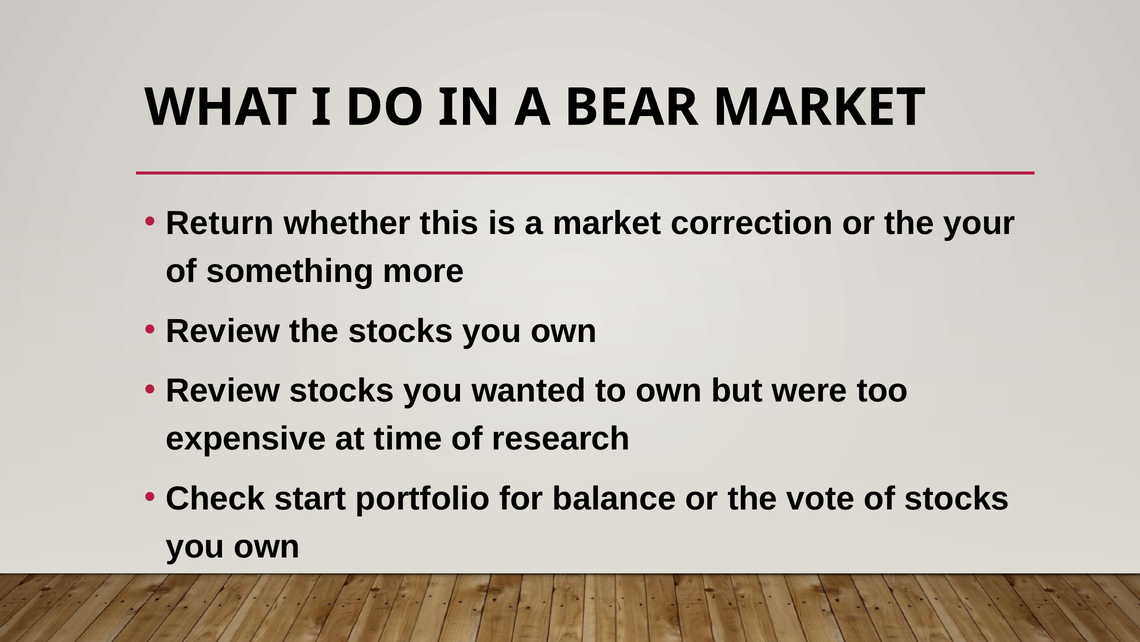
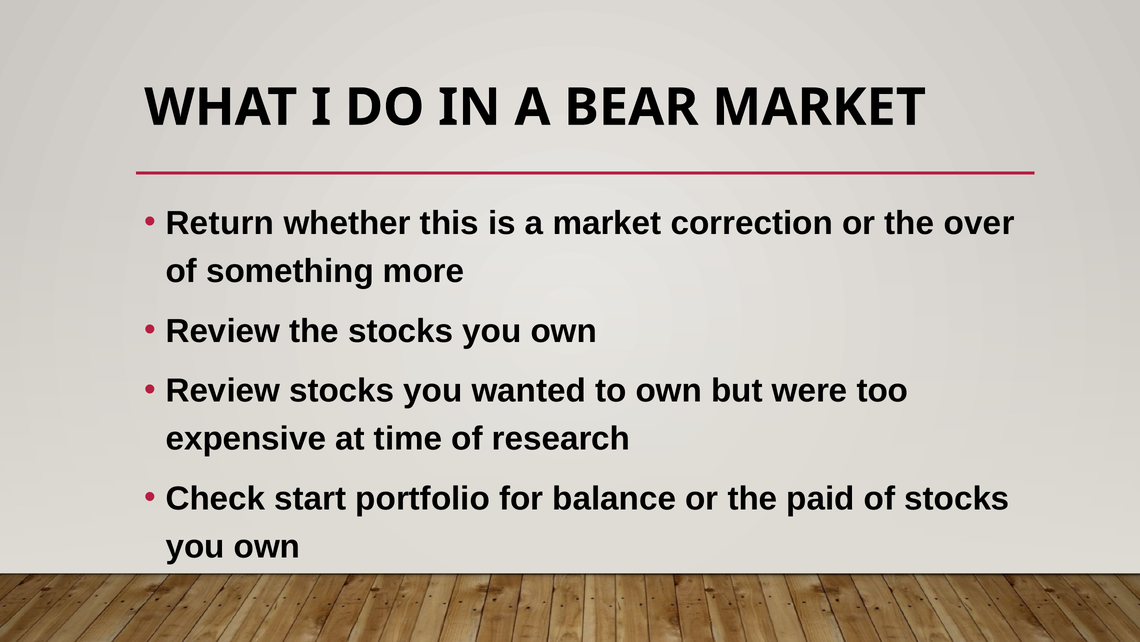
your: your -> over (979, 223)
vote: vote -> paid (821, 498)
